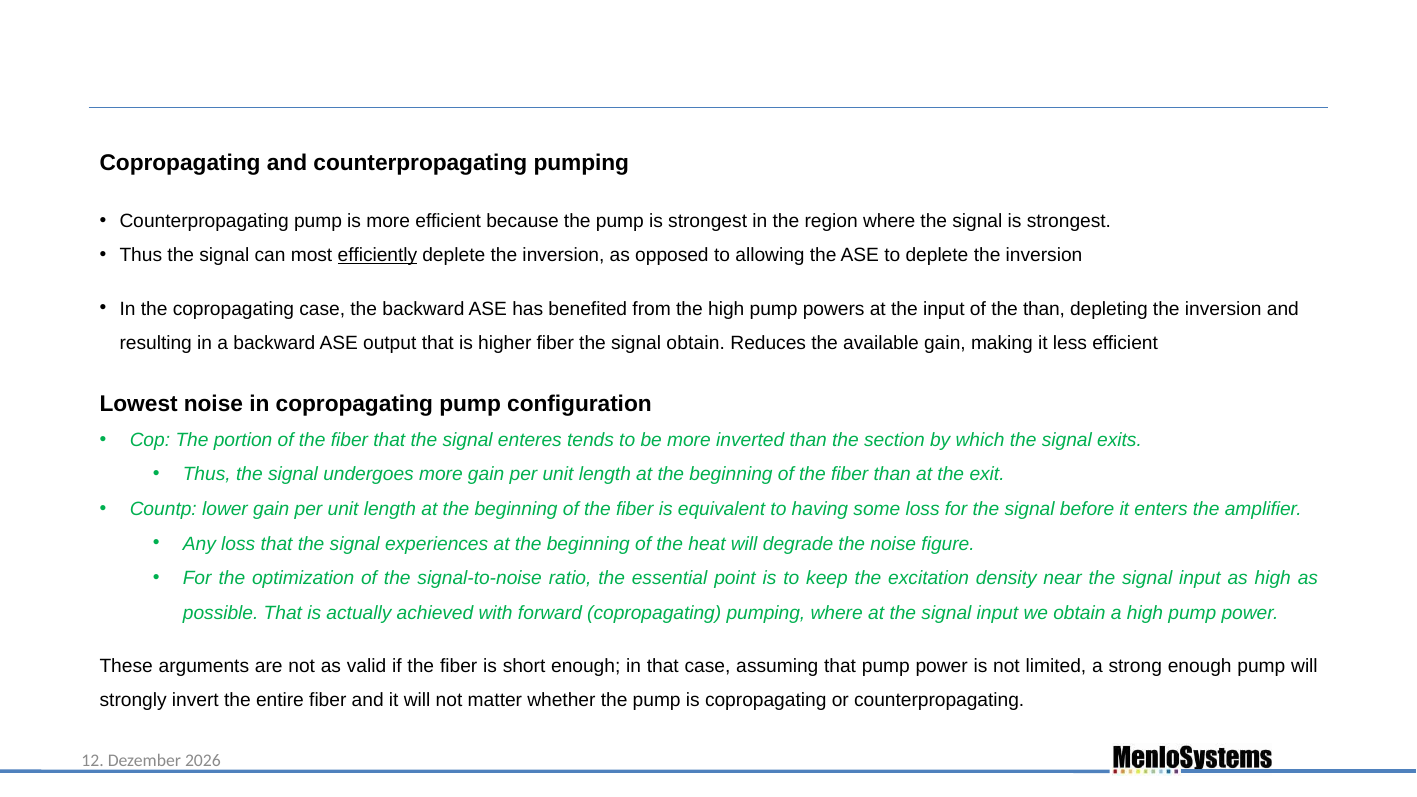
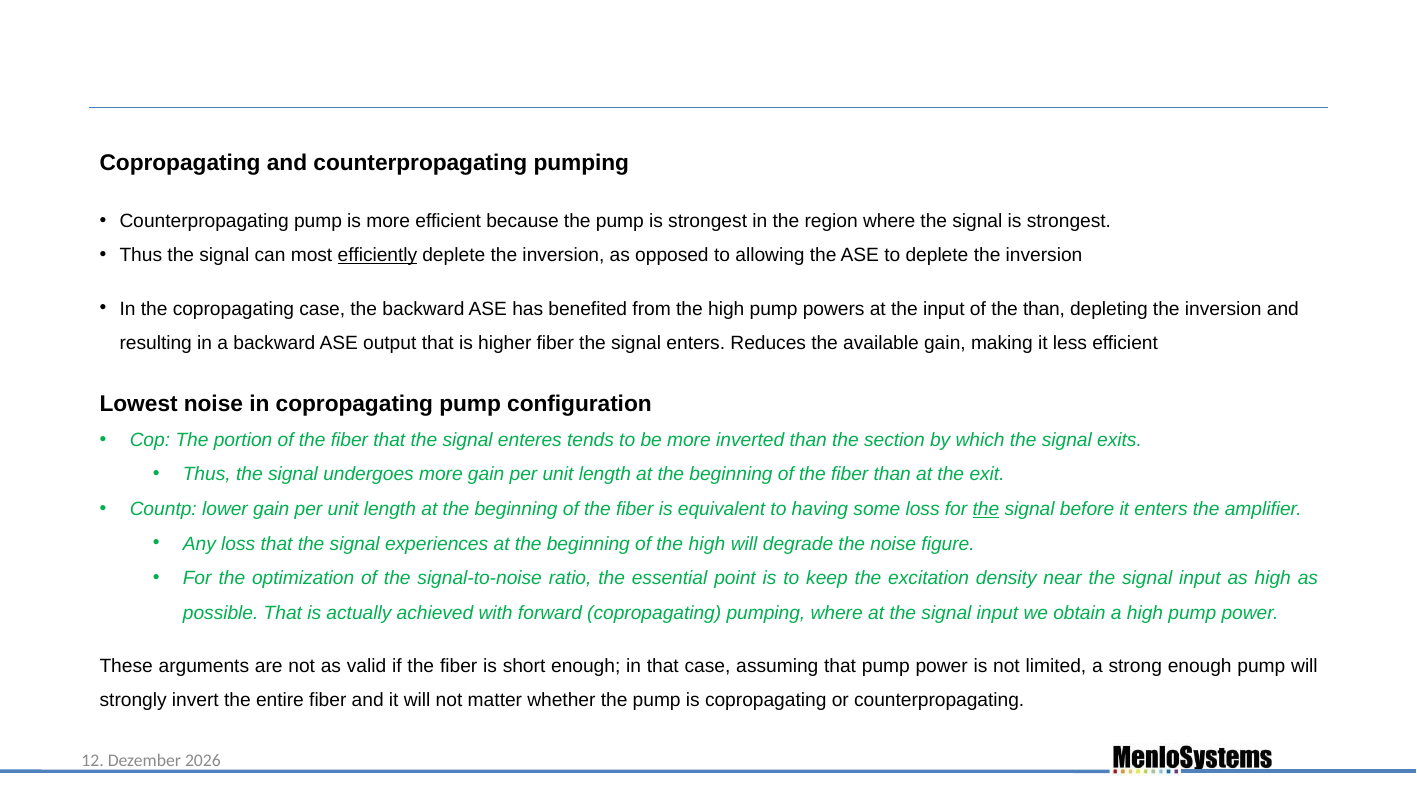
signal obtain: obtain -> enters (696, 343)
the underline: none -> present (986, 509)
of the heat: heat -> high (707, 544)
